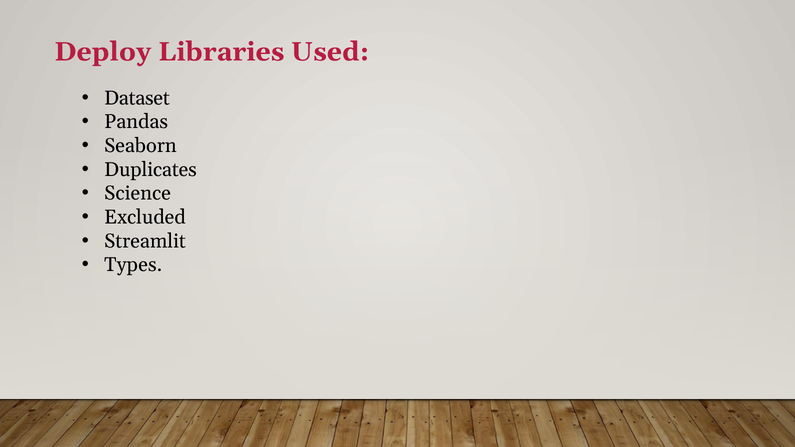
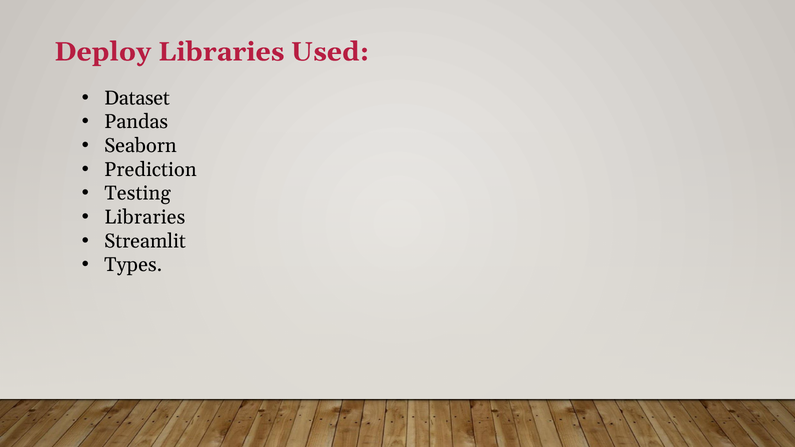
Duplicates: Duplicates -> Prediction (150, 170)
Science: Science -> Testing (138, 193)
Excluded: Excluded -> Libraries (145, 217)
